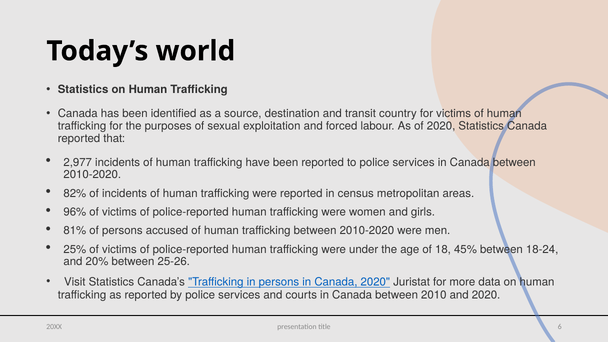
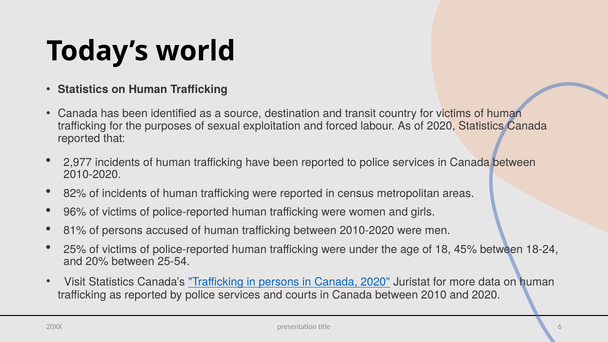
25-26: 25-26 -> 25-54 (174, 262)
